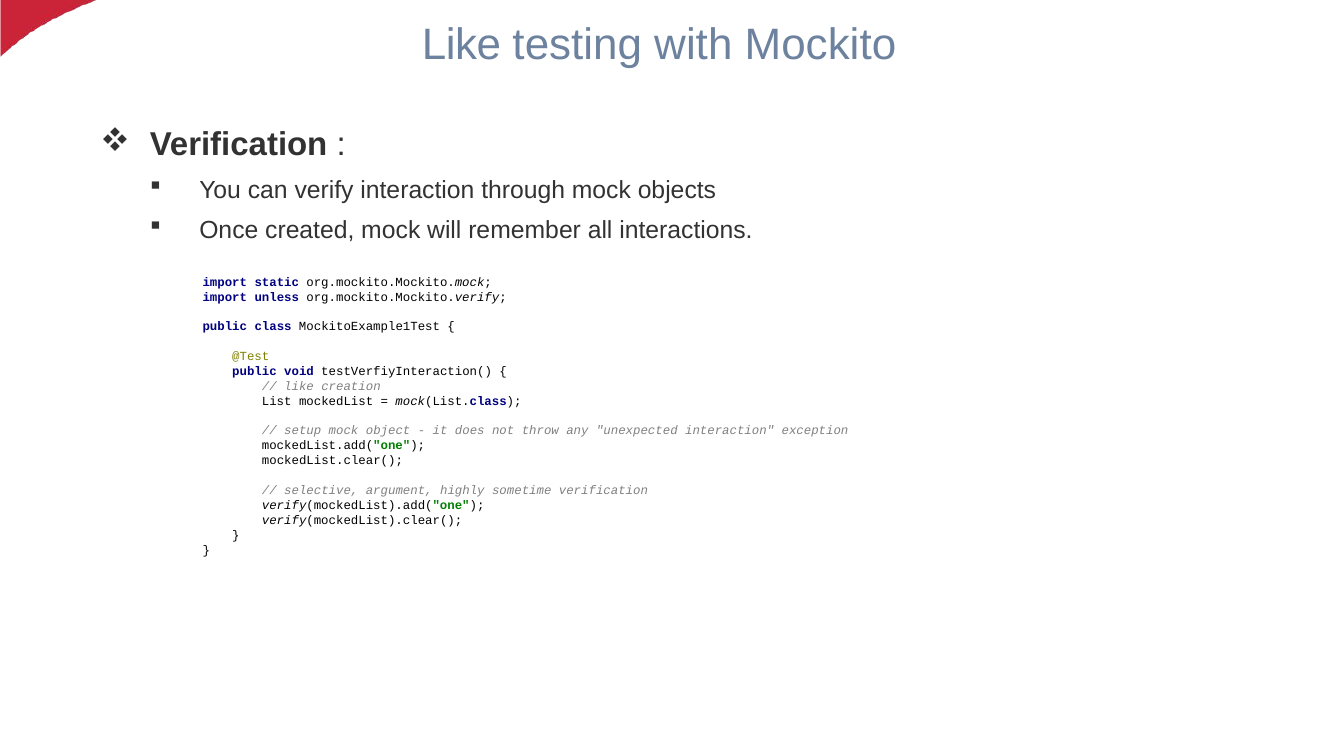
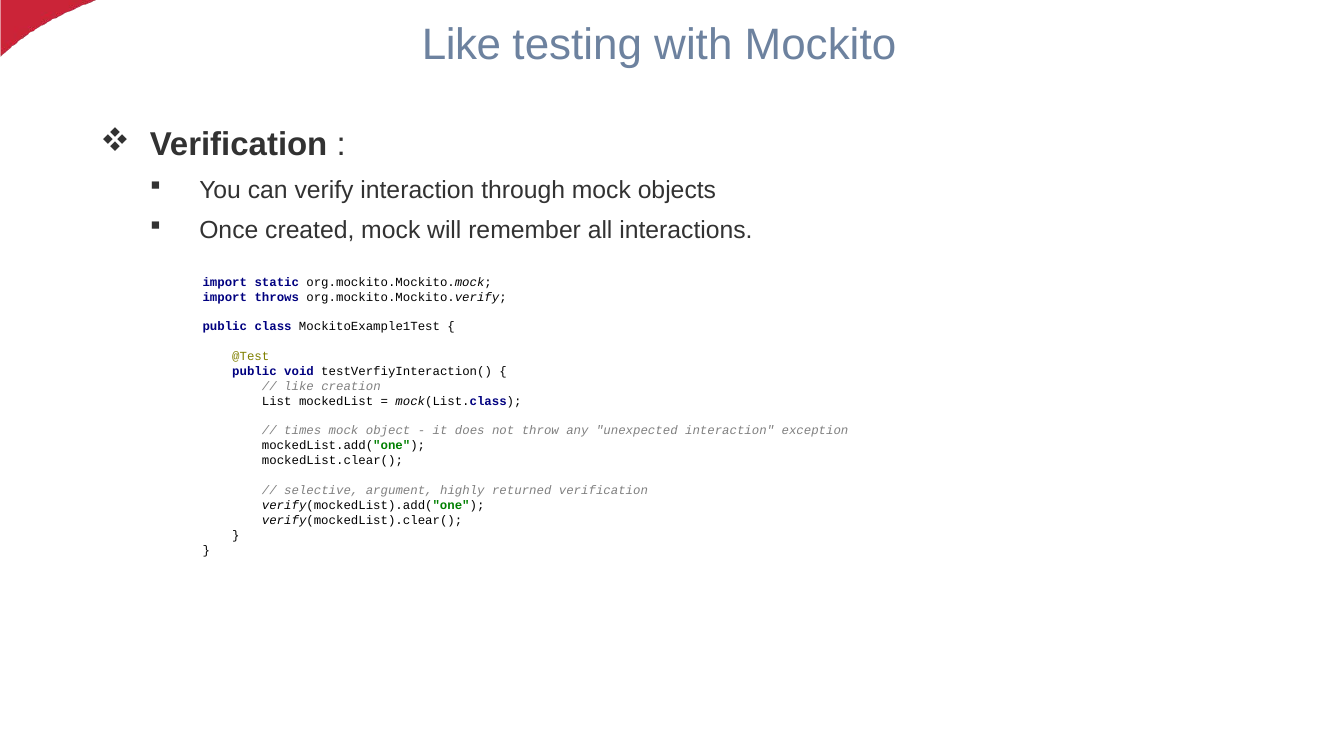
unless: unless -> throws (277, 297)
setup: setup -> times (303, 431)
sometime: sometime -> returned (522, 490)
